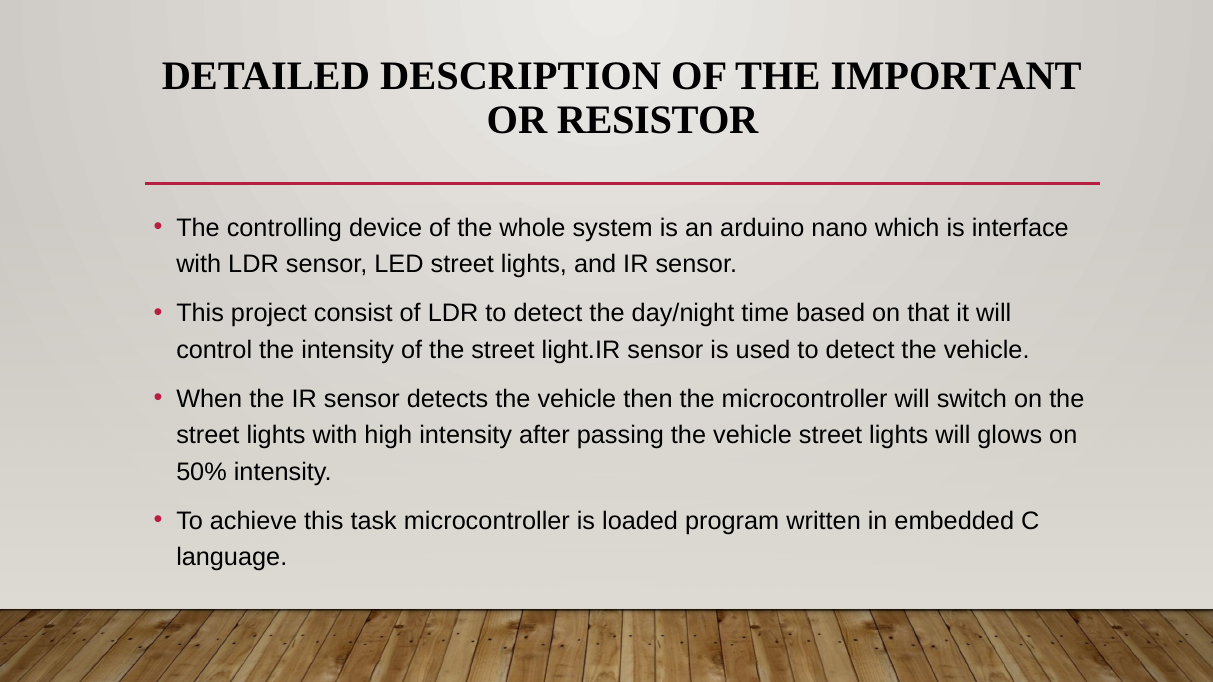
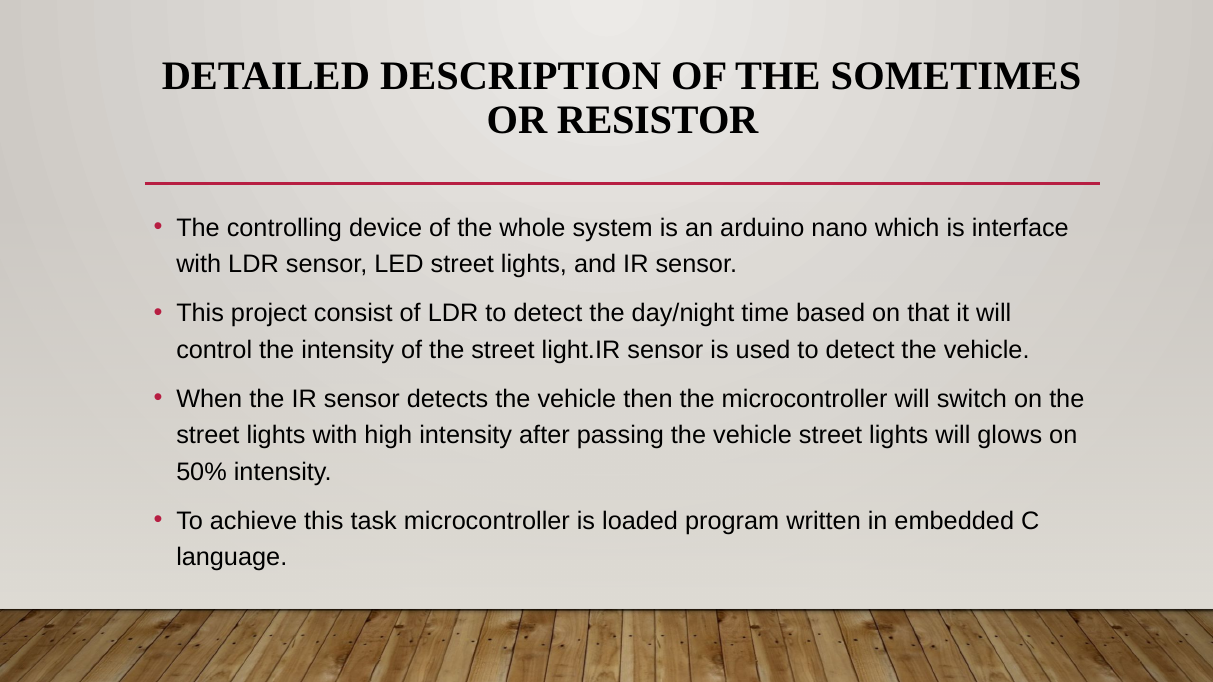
IMPORTANT: IMPORTANT -> SOMETIMES (956, 76)
